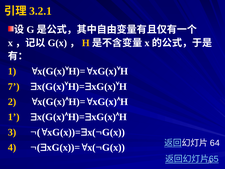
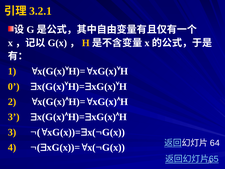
7: 7 -> 0 (14, 86)
1: 1 -> 3 (14, 117)
